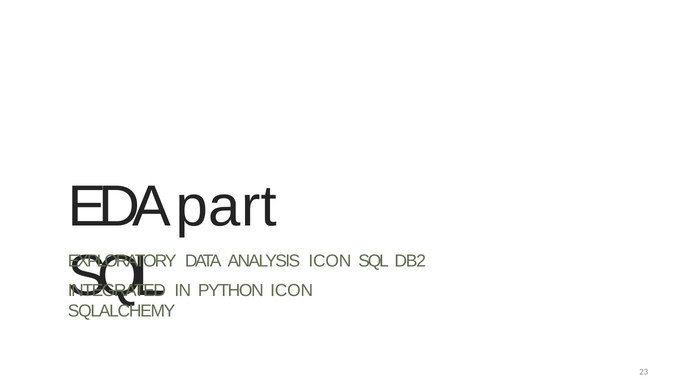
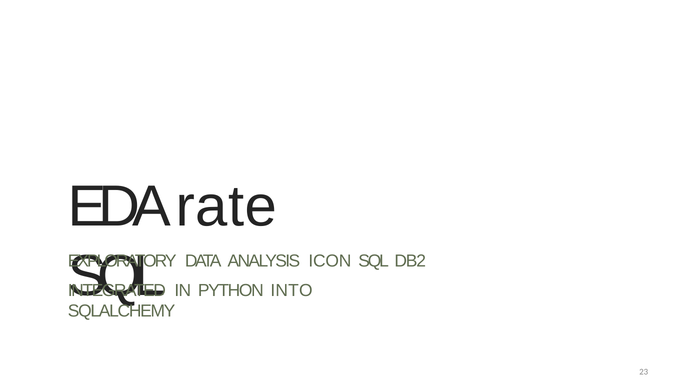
part: part -> rate (226, 207)
PYTHON ICON: ICON -> INTO (291, 291)
